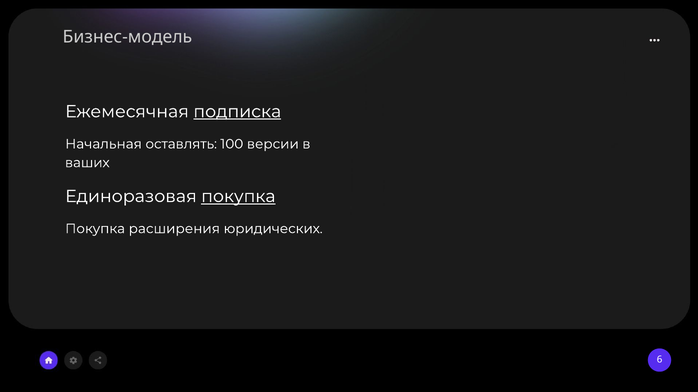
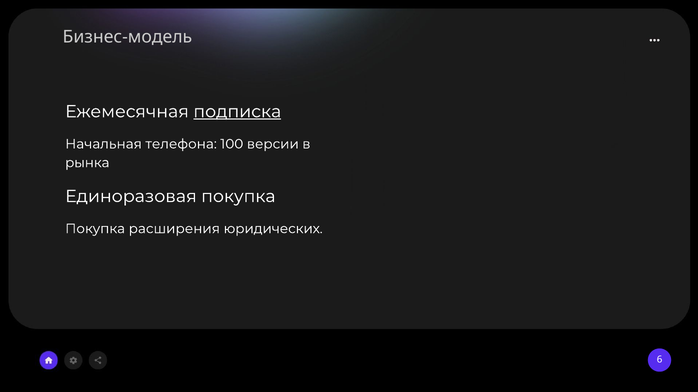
оставлять: оставлять -> телефона (181, 144)
ваших: ваших -> рынка (87, 163)
покупка underline: present -> none (238, 197)
